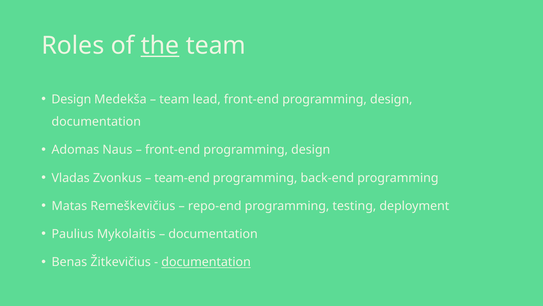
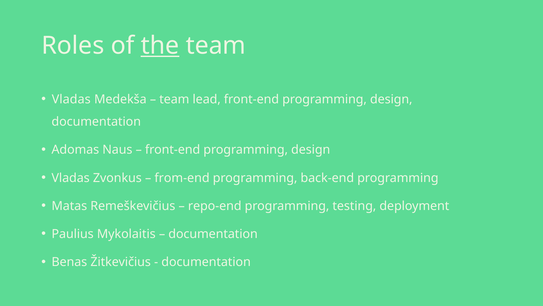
Design: Design -> Vladas (71, 99)
team-end: team-end -> from-end (182, 178)
documentation underline: present -> none (206, 262)
